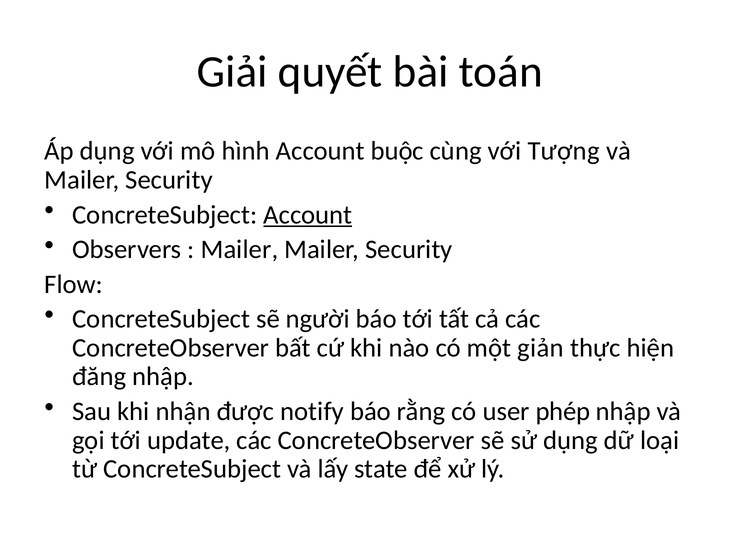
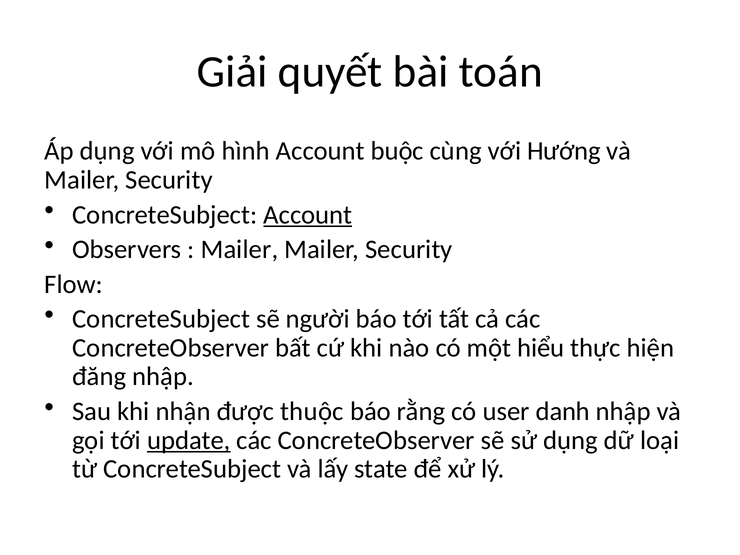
Tượng: Tượng -> Hướng (564, 151)
giản: giản -> hiểu (541, 348)
notify: notify -> thuộc (312, 411)
phép: phép -> danh (563, 411)
update underline: none -> present (189, 440)
